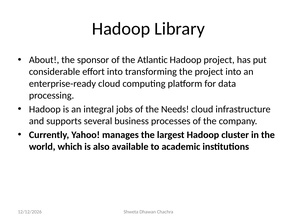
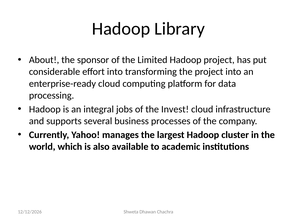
Atlantic: Atlantic -> Limited (152, 60)
Needs: Needs -> Invest (175, 110)
